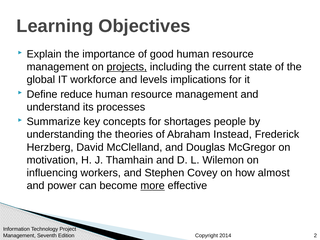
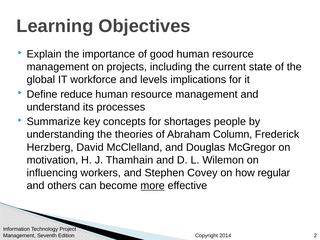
projects underline: present -> none (127, 67)
Instead: Instead -> Column (233, 134)
almost: almost -> regular (274, 173)
power: power -> others (62, 186)
